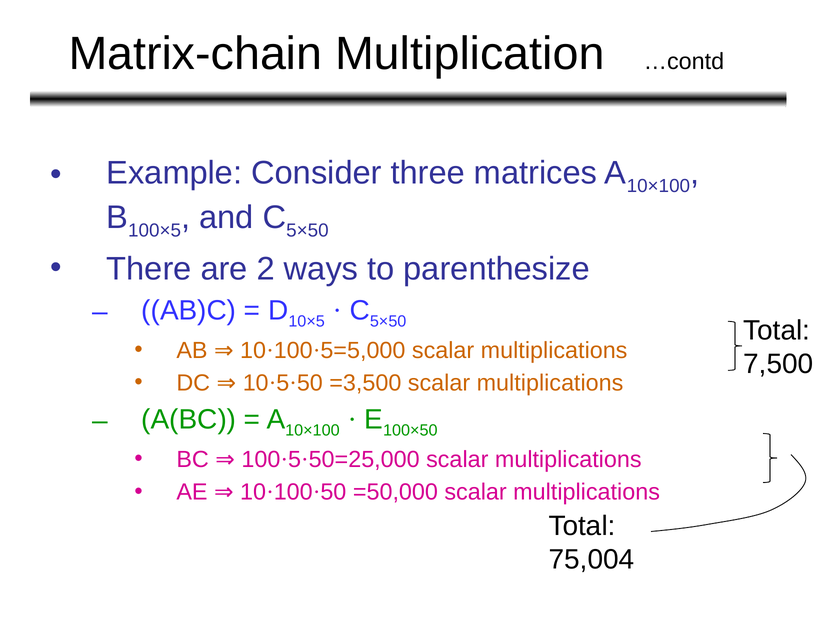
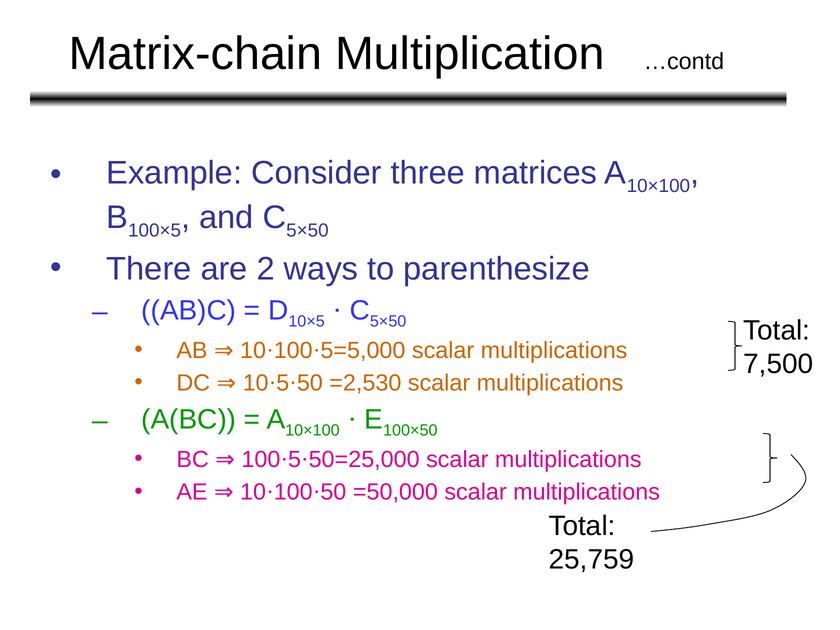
=3,500: =3,500 -> =2,530 (365, 383)
75,004: 75,004 -> 25,759 (592, 559)
